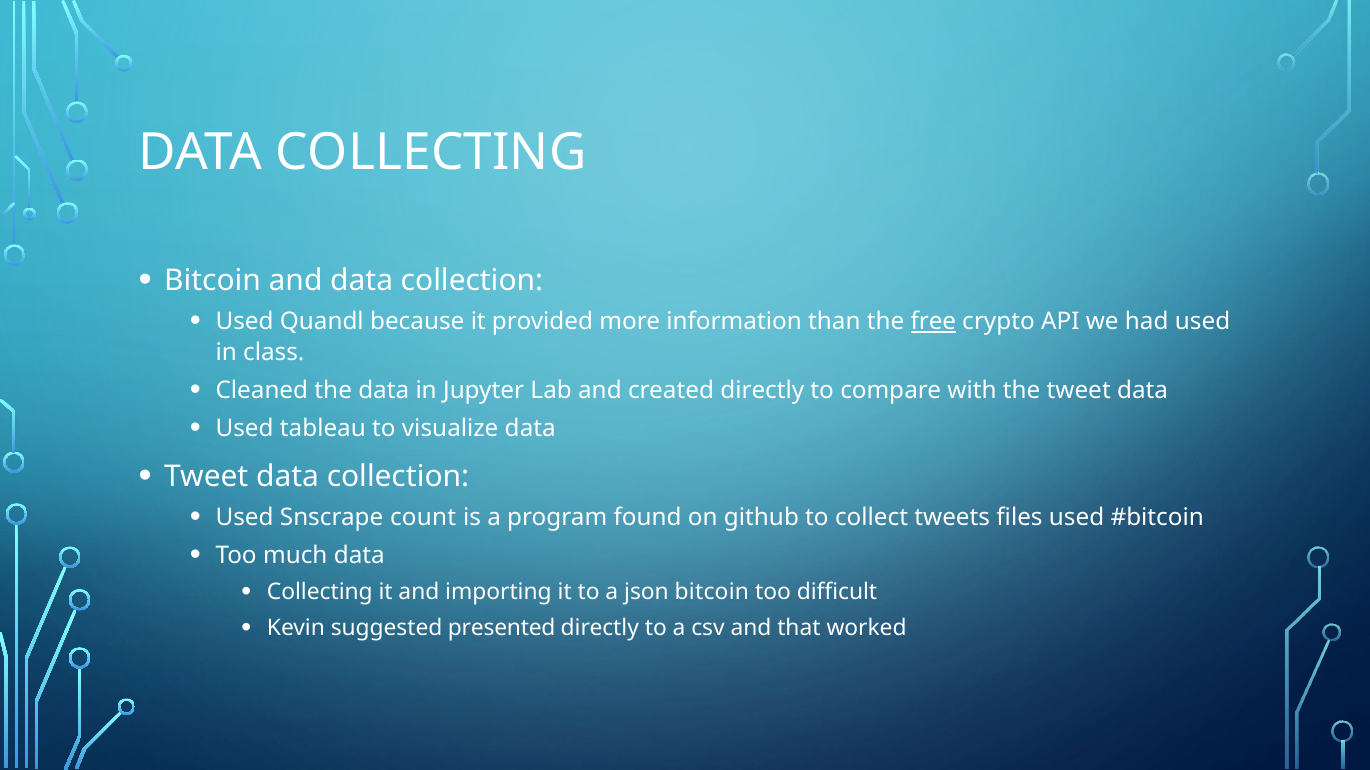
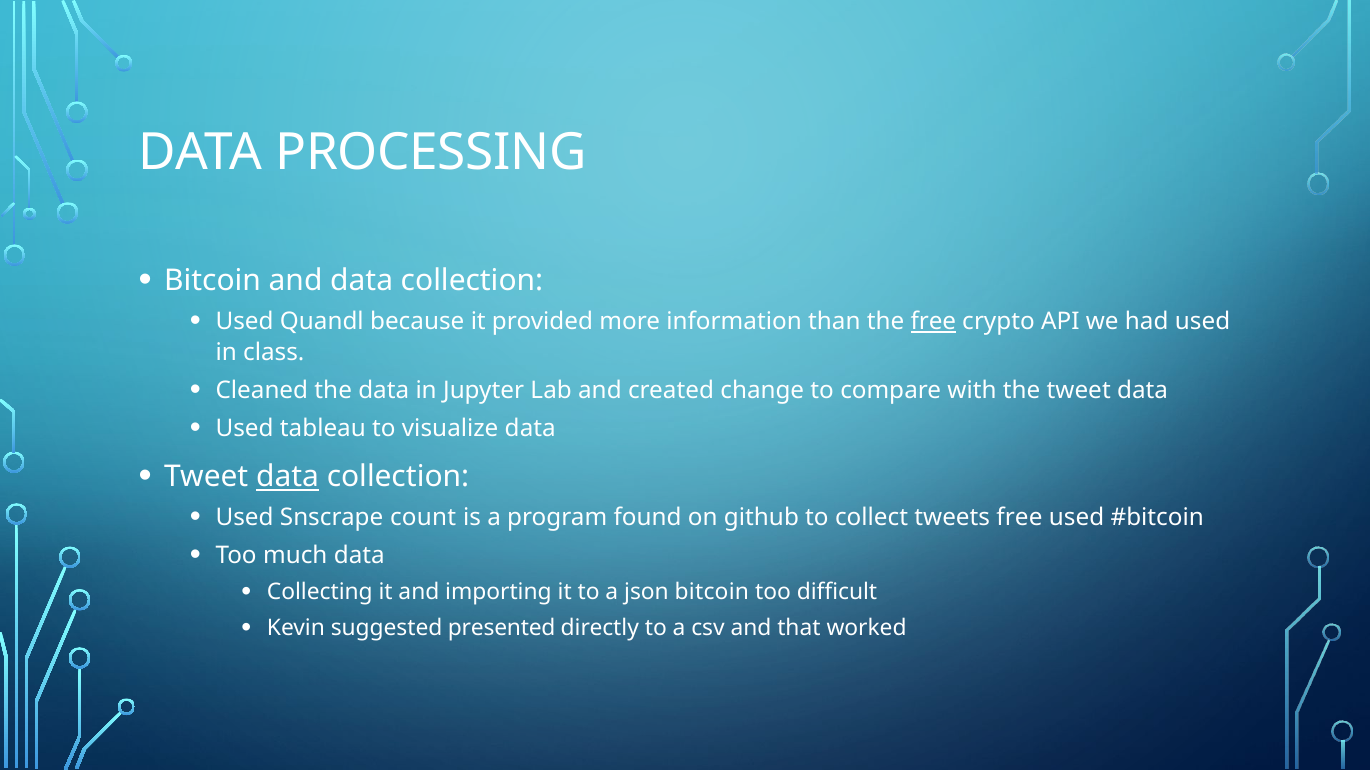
DATA COLLECTING: COLLECTING -> PROCESSING (431, 152)
created directly: directly -> change (762, 391)
data underline: none -> present (288, 477)
tweets files: files -> free (1019, 518)
